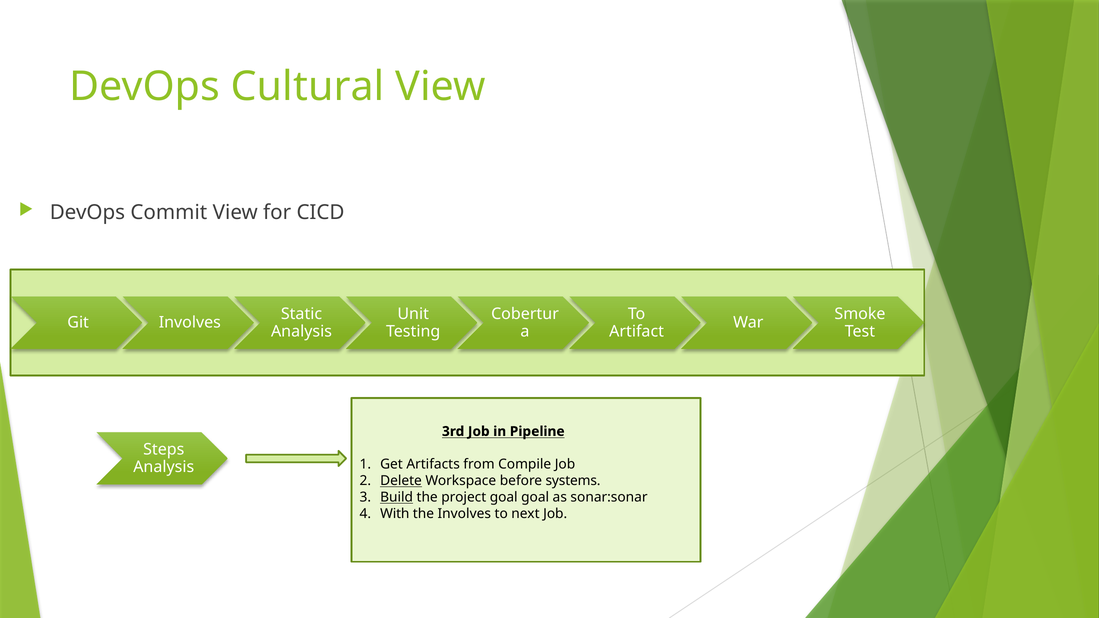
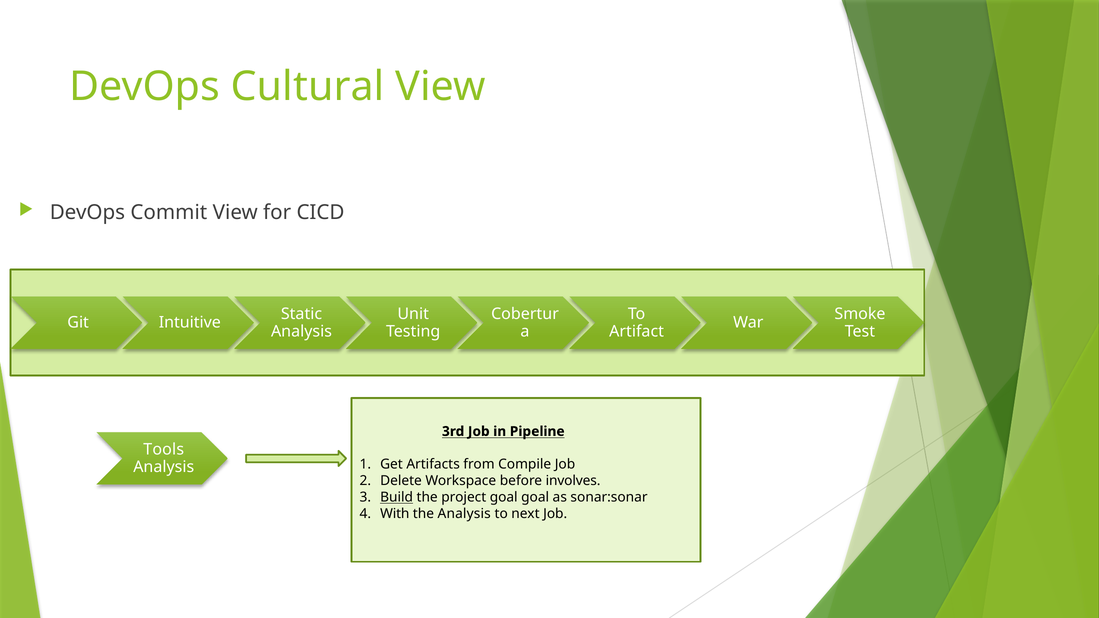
Involves: Involves -> Intuitive (190, 323)
Steps: Steps -> Tools (164, 450)
Delete underline: present -> none (401, 481)
systems: systems -> involves (573, 481)
the Involves: Involves -> Analysis (464, 514)
